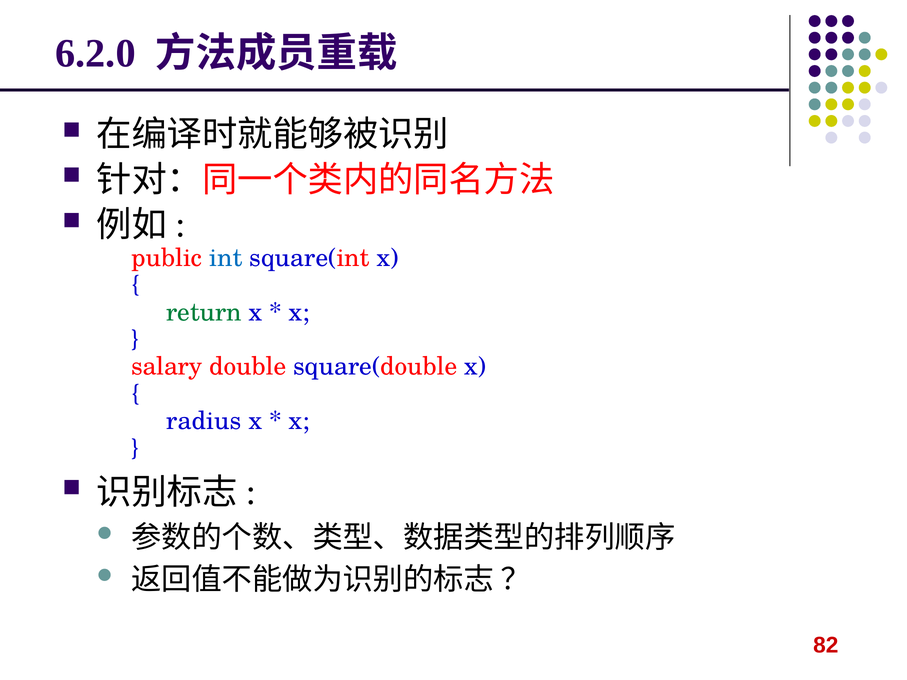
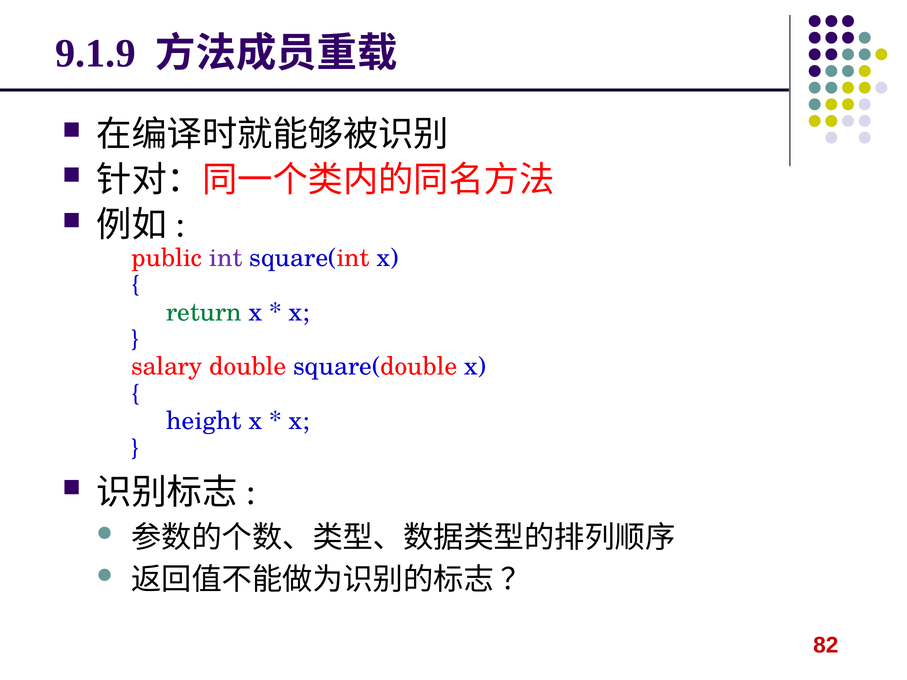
6.2.0: 6.2.0 -> 9.1.9 (95, 53)
int colour: blue -> purple (226, 258)
radius: radius -> height (204, 421)
